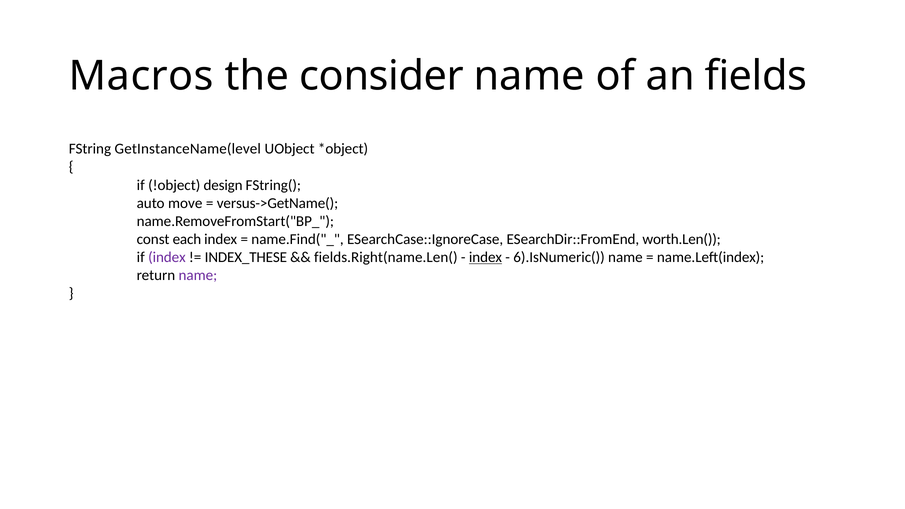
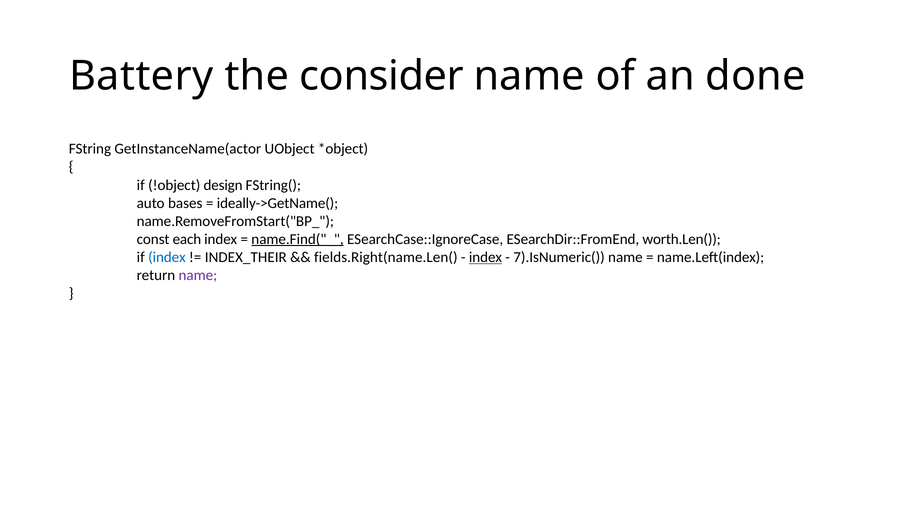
Macros: Macros -> Battery (141, 76)
fields: fields -> done (756, 76)
GetInstanceName(level: GetInstanceName(level -> GetInstanceName(actor (188, 149)
move: move -> bases (185, 203)
versus->GetName(: versus->GetName( -> ideally->GetName( (277, 203)
name.Find("_ underline: none -> present (298, 239)
index colour: purple -> blue (167, 257)
INDEX_THESE: INDEX_THESE -> INDEX_THEIR (246, 257)
6).IsNumeric(: 6).IsNumeric( -> 7).IsNumeric( (559, 257)
